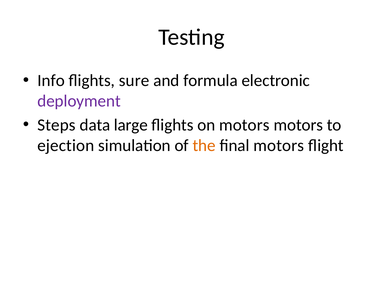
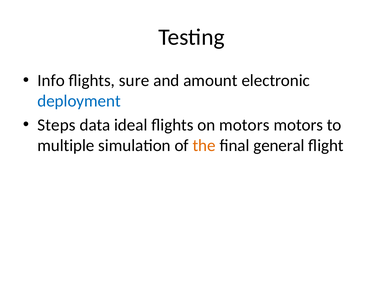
formula: formula -> amount (210, 80)
deployment colour: purple -> blue (79, 101)
large: large -> ideal (131, 125)
ejection: ejection -> multiple (66, 145)
final motors: motors -> general (279, 145)
